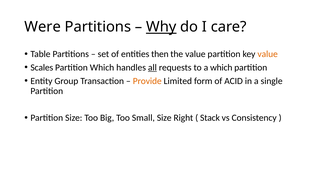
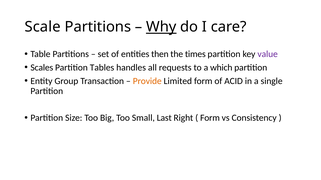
Were: Were -> Scale (43, 27)
the value: value -> times (195, 54)
value colour: orange -> purple (268, 54)
Partition Which: Which -> Tables (102, 68)
all underline: present -> none (152, 68)
Small Size: Size -> Last (164, 118)
Stack: Stack -> Form (210, 118)
